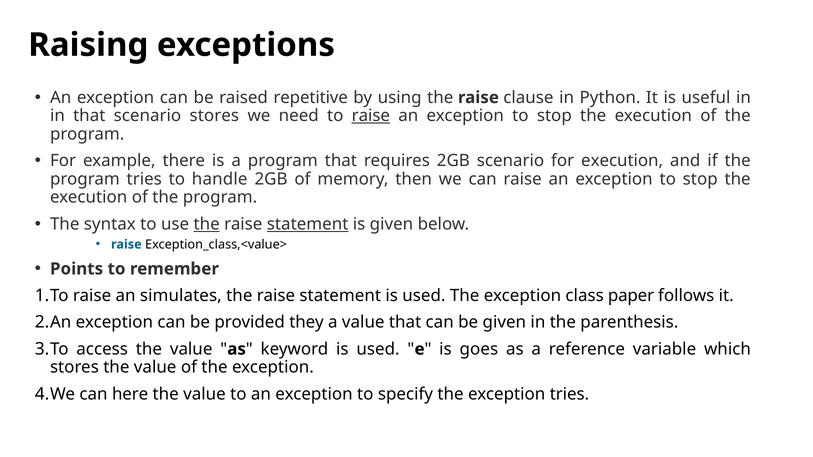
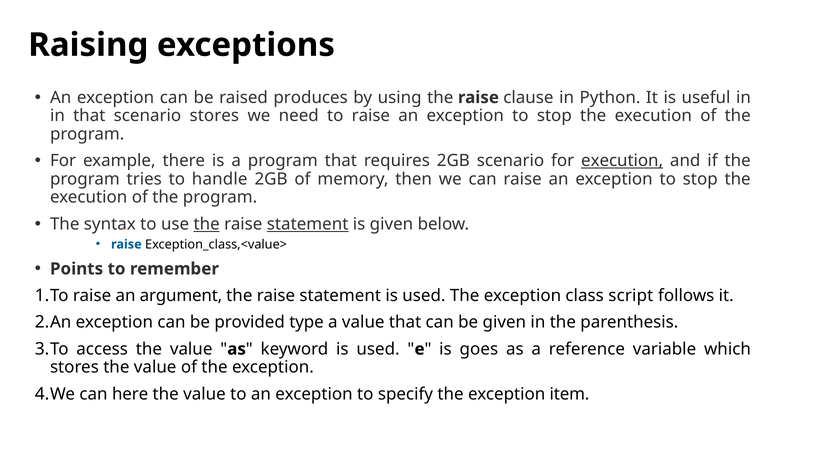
repetitive: repetitive -> produces (311, 98)
raise underline: present -> none (371, 116)
execution underline: none -> present (622, 161)
simulates: simulates -> argument (181, 296)
paper: paper -> script (631, 296)
they: they -> type (307, 323)
exception tries: tries -> item (569, 394)
